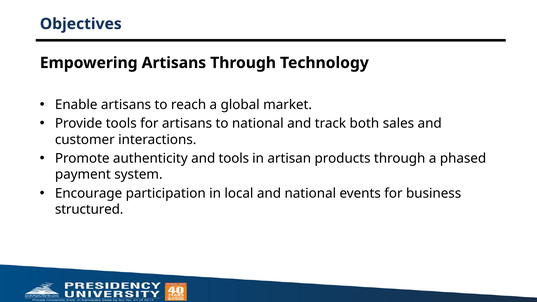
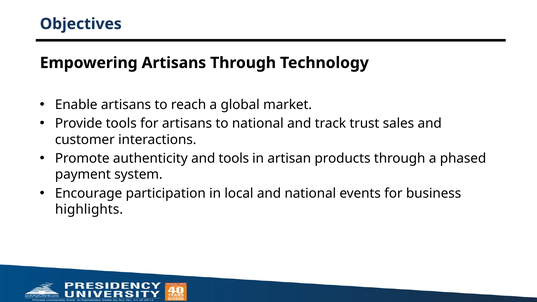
both: both -> trust (364, 124)
structured: structured -> highlights (89, 209)
